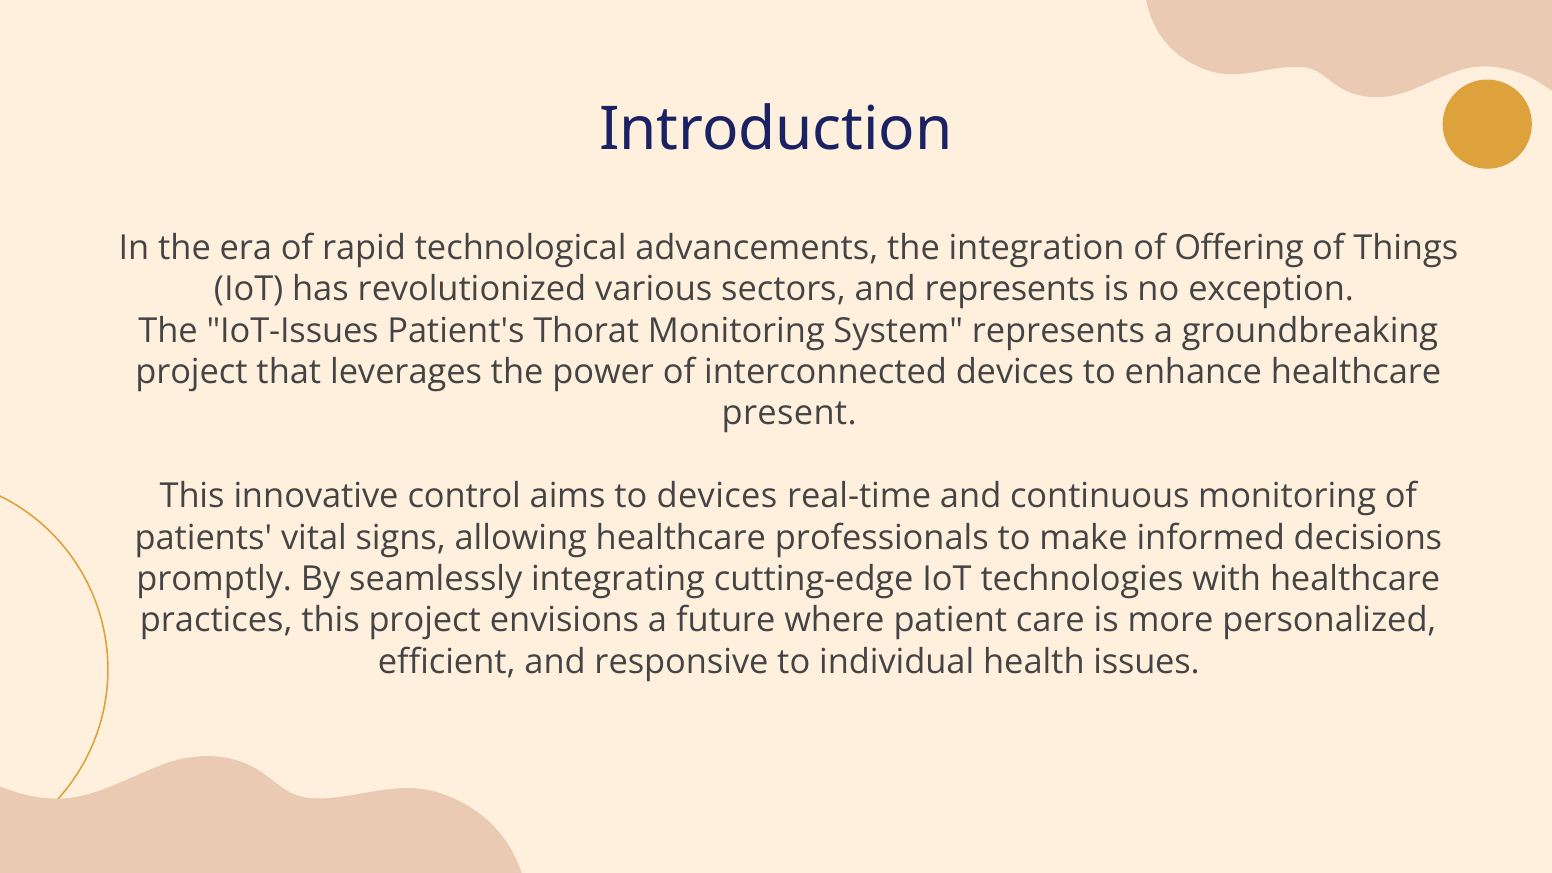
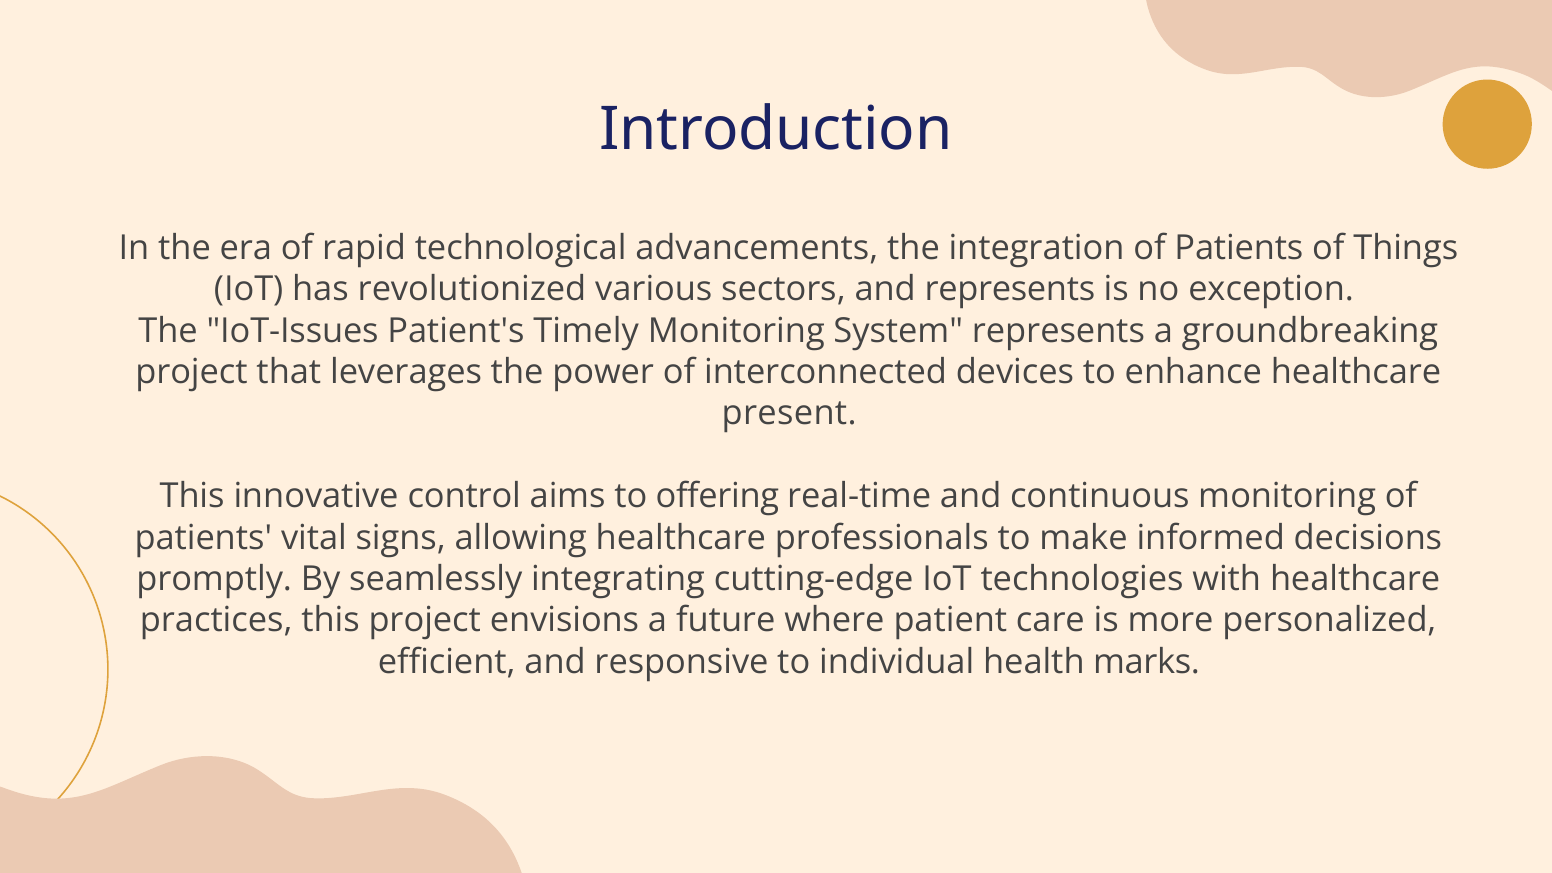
integration of Offering: Offering -> Patients (1239, 248)
Thorat: Thorat -> Timely (586, 331)
to devices: devices -> offering (717, 496)
issues: issues -> marks (1147, 662)
